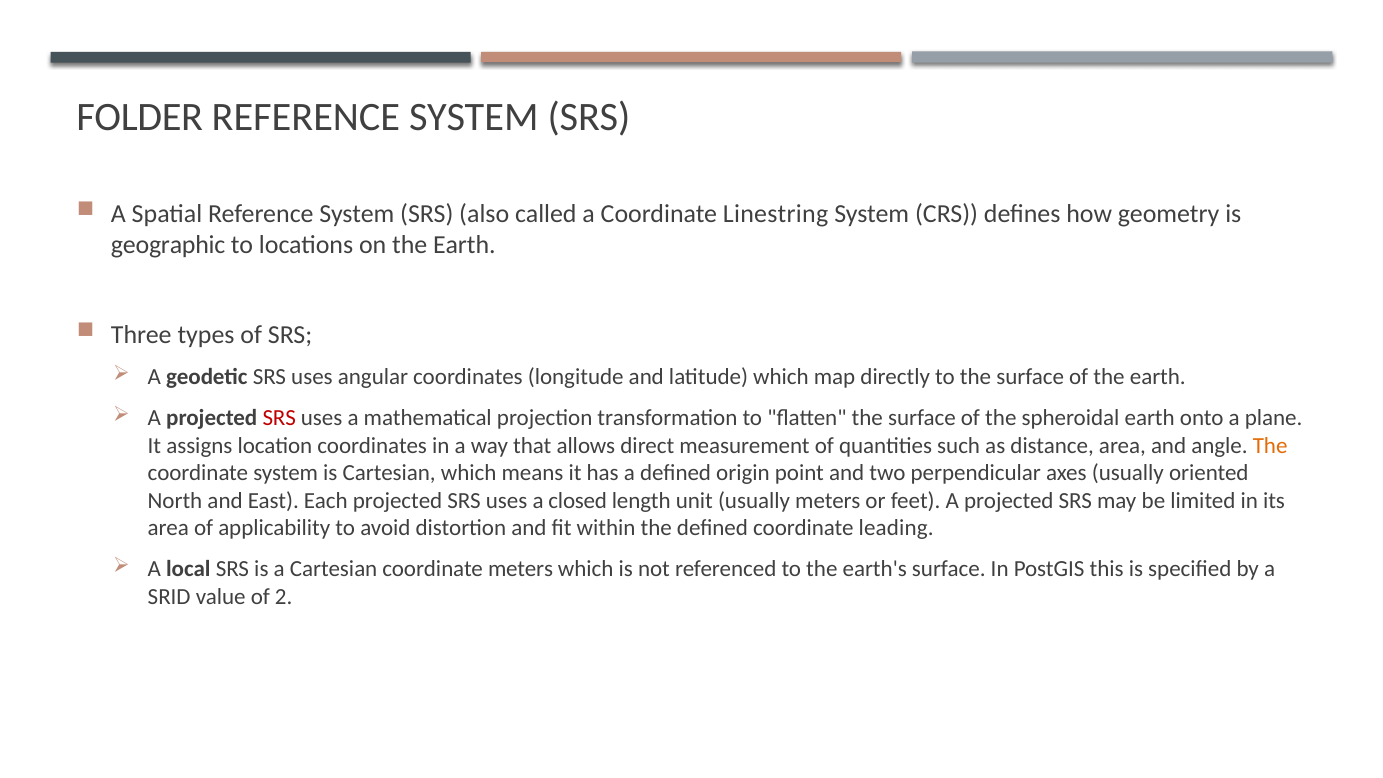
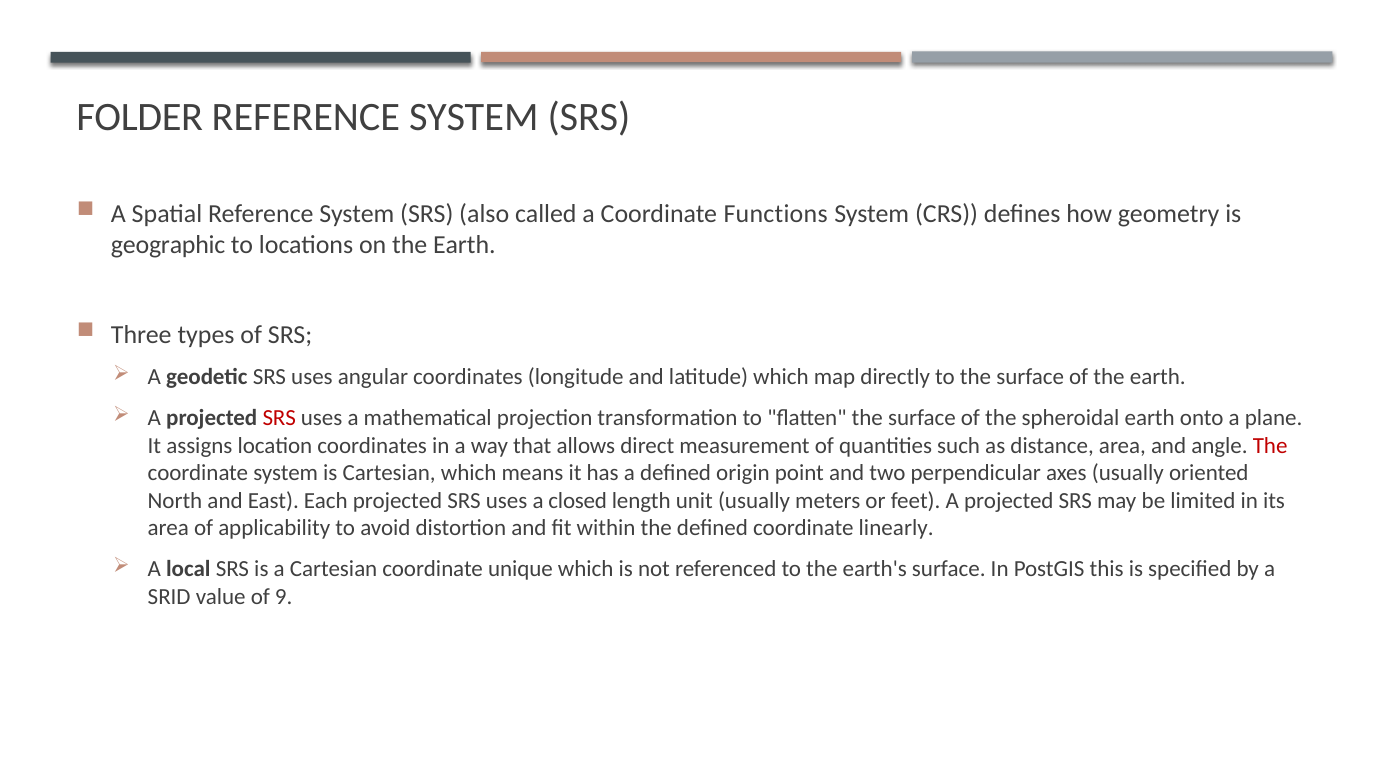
Linestring: Linestring -> Functions (776, 214)
The colour: orange -> red (1270, 445)
leading: leading -> linearly (896, 528)
coordinate meters: meters -> unique (520, 569)
2: 2 -> 9 (284, 597)
